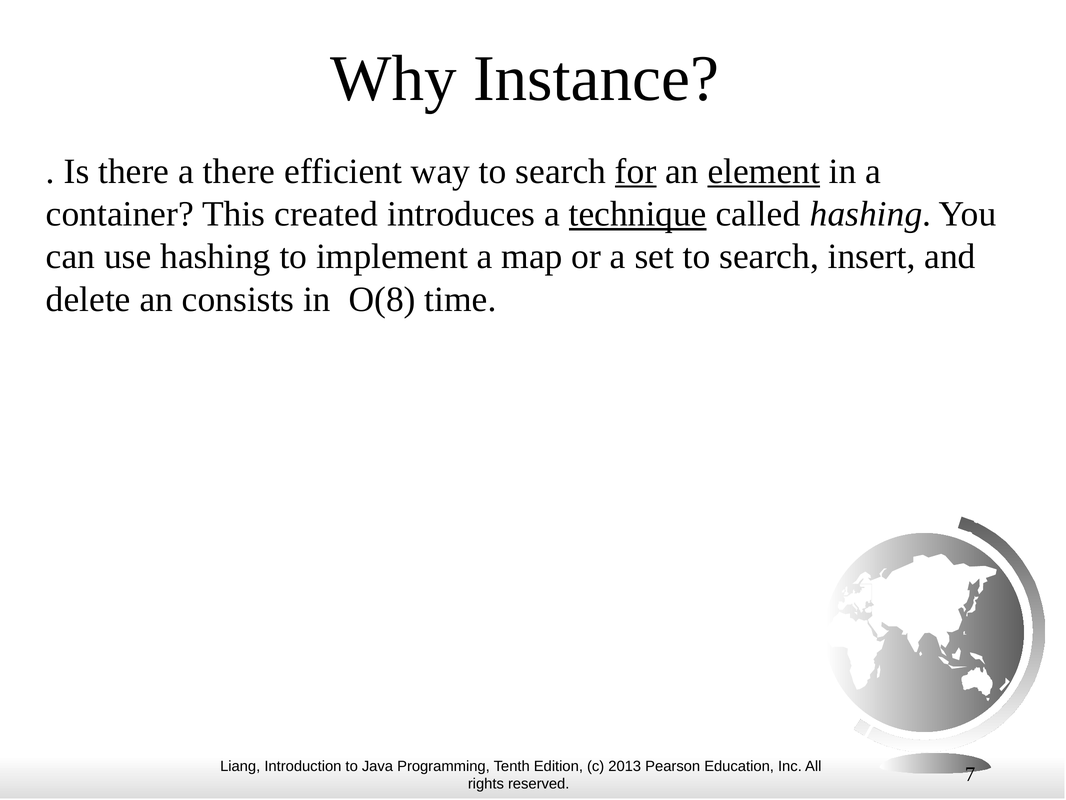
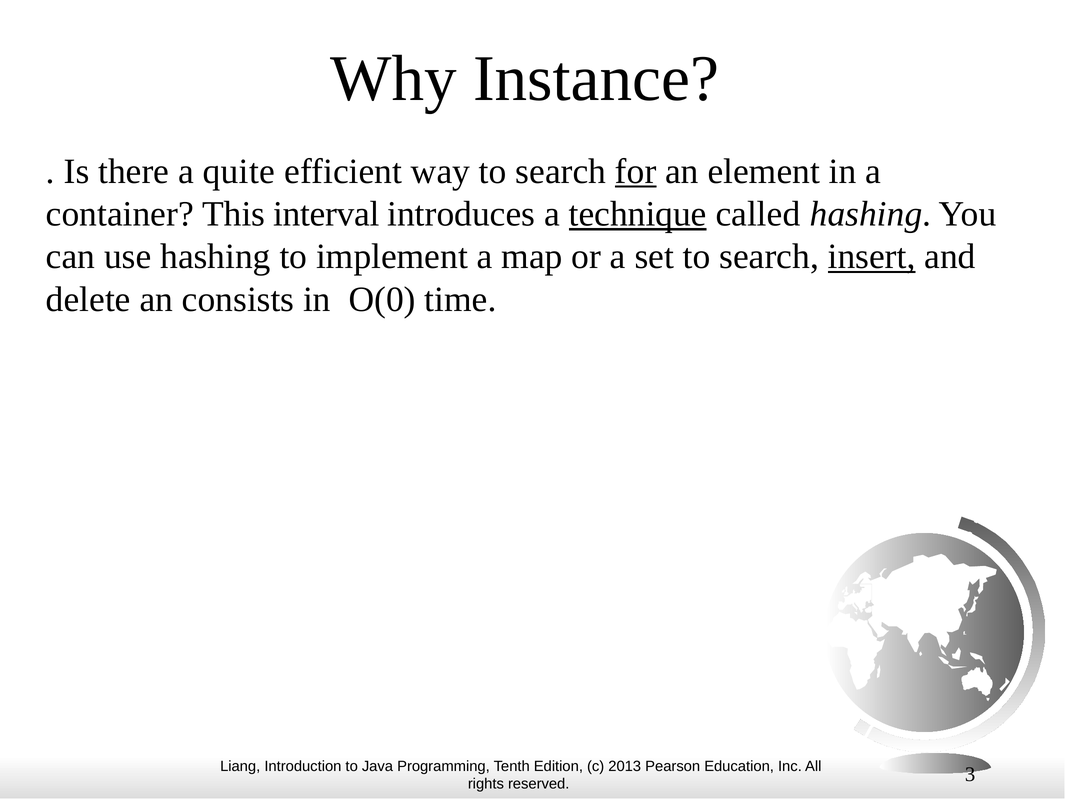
a there: there -> quite (239, 171)
element underline: present -> none (764, 171)
created: created -> interval (326, 214)
insert underline: none -> present (872, 256)
O(8: O(8 -> O(0 (382, 299)
7: 7 -> 3 (970, 774)
